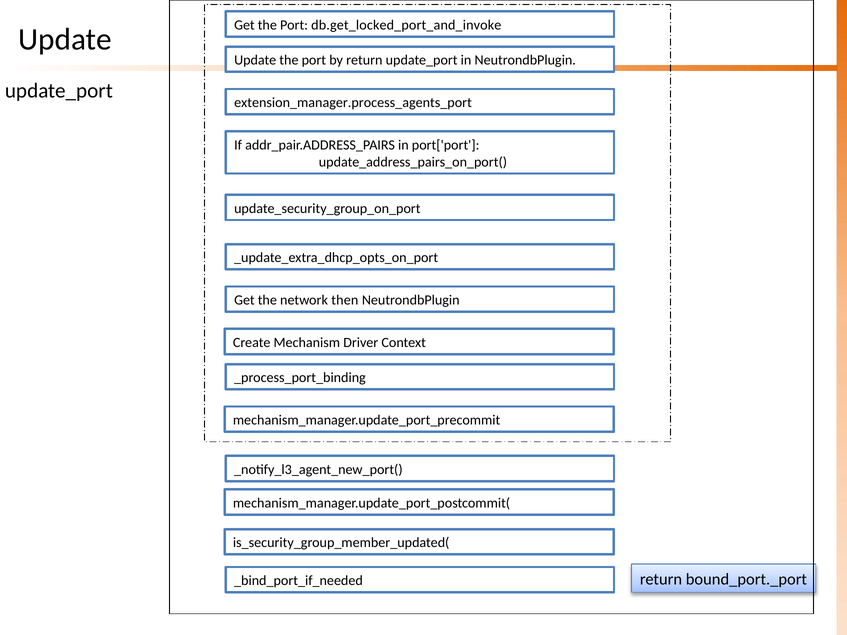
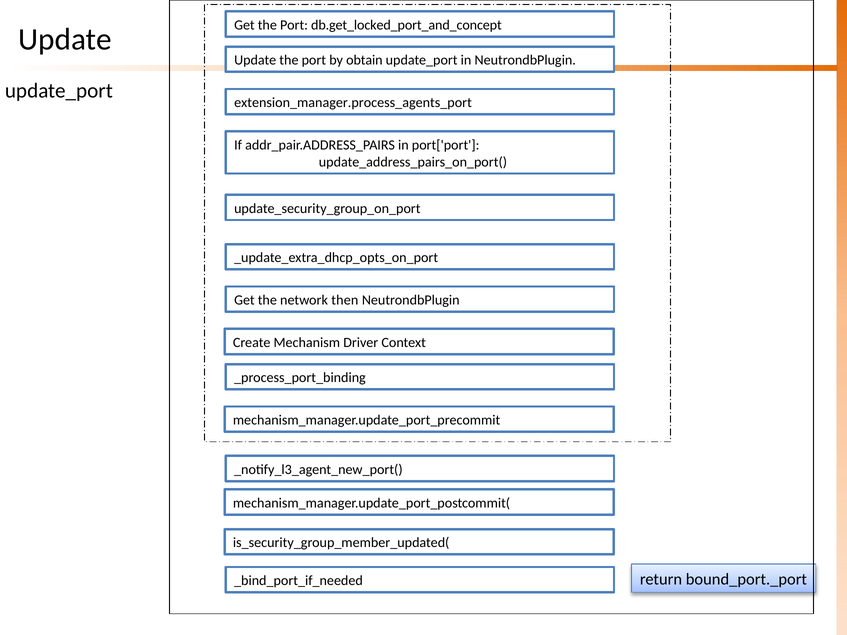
db.get_locked_port_and_invoke: db.get_locked_port_and_invoke -> db.get_locked_port_and_concept (406, 25)
by return: return -> obtain (364, 60)
